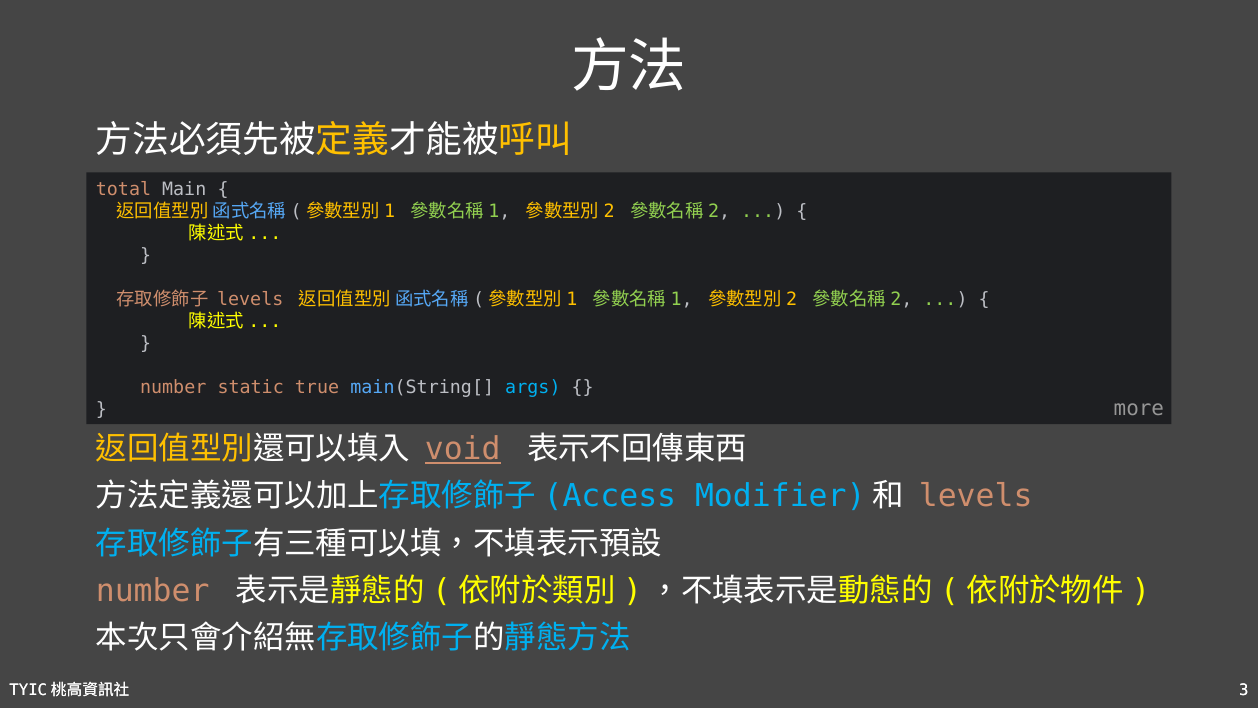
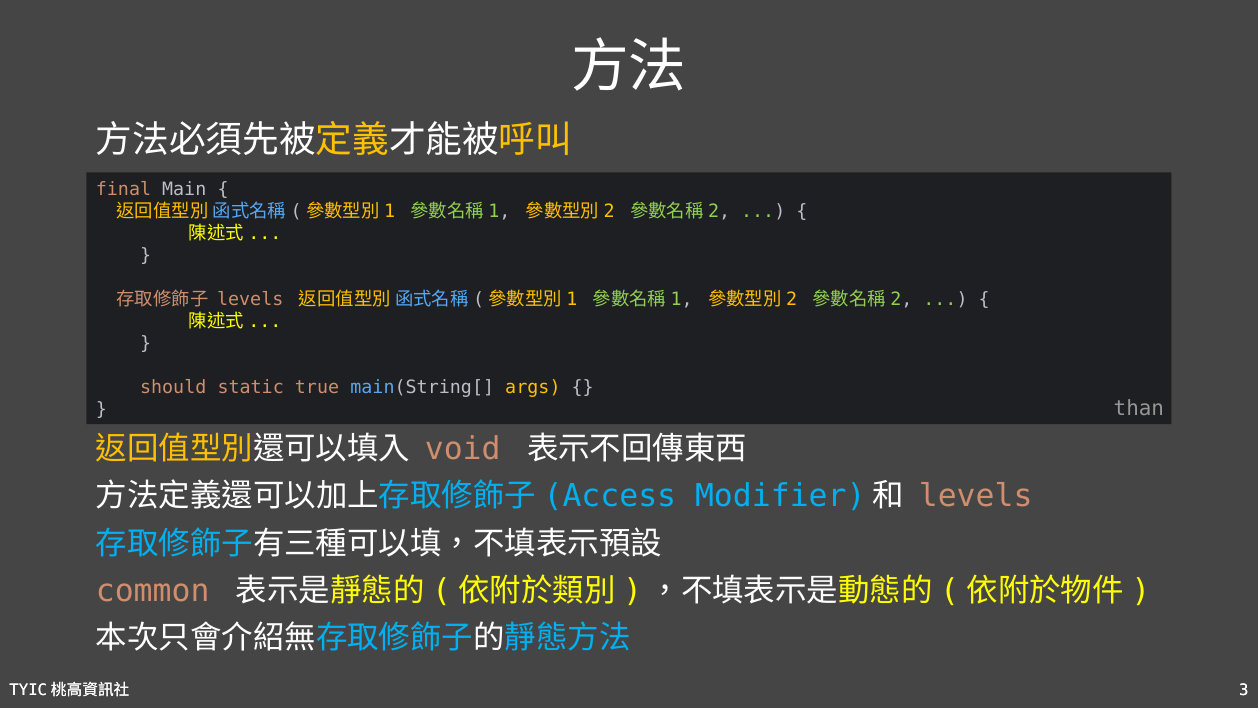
total: total -> final (123, 189)
number: number -> should (173, 387)
args colour: light blue -> yellow (533, 387)
more: more -> than (1139, 409)
void underline: present -> none (463, 449)
number: number -> common (153, 590)
